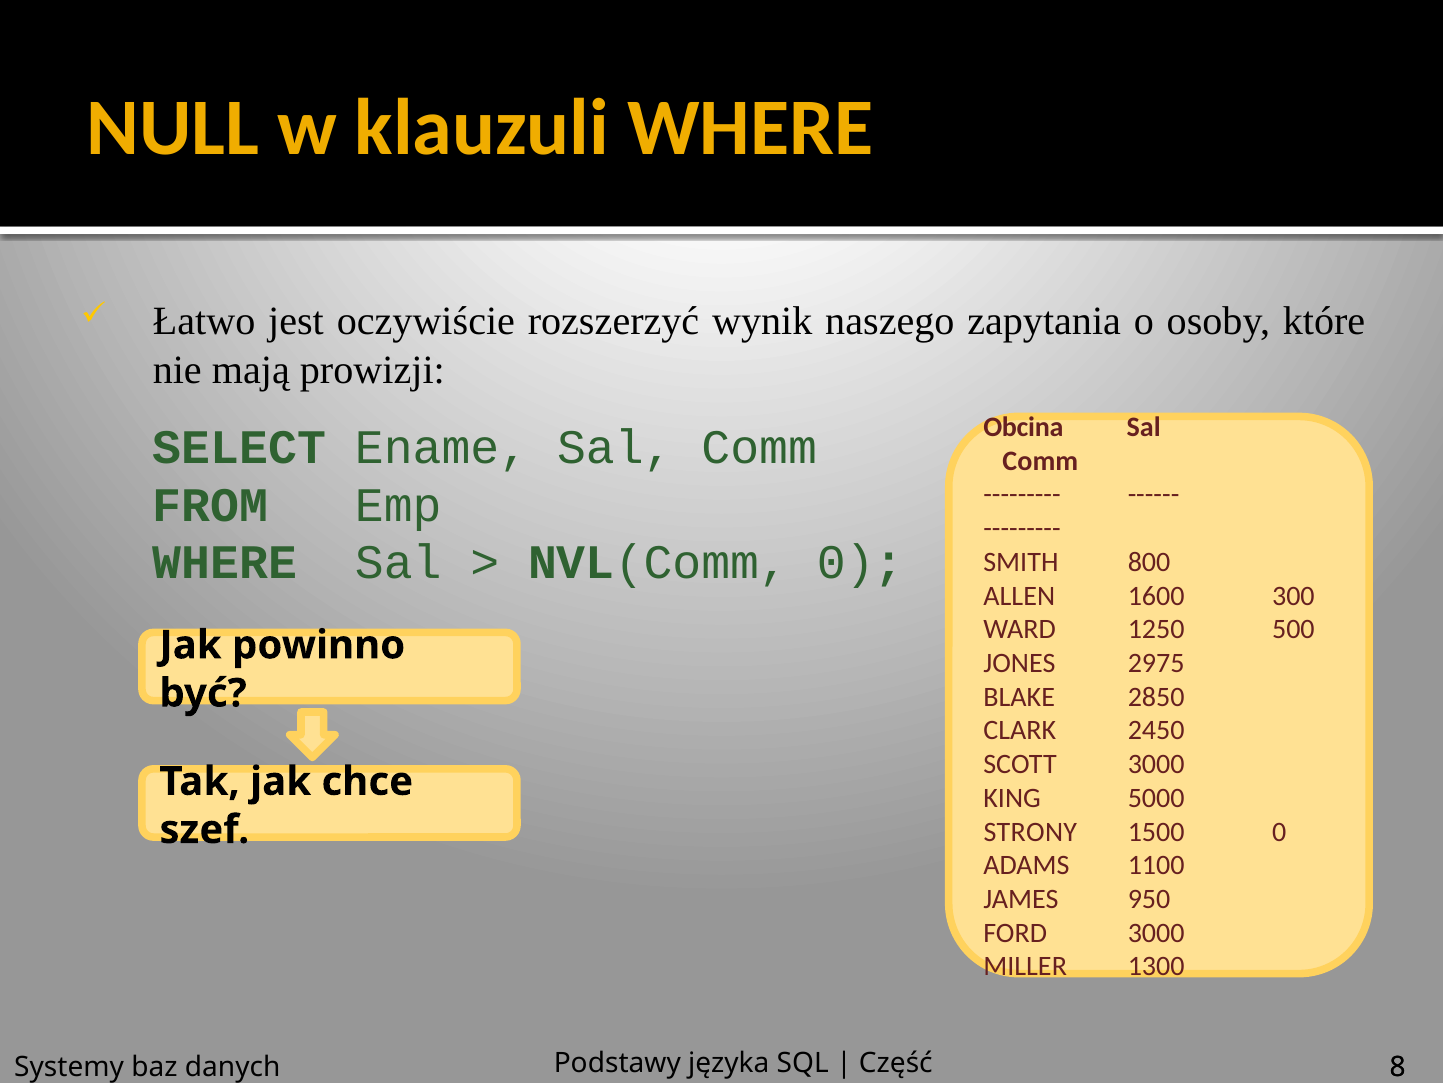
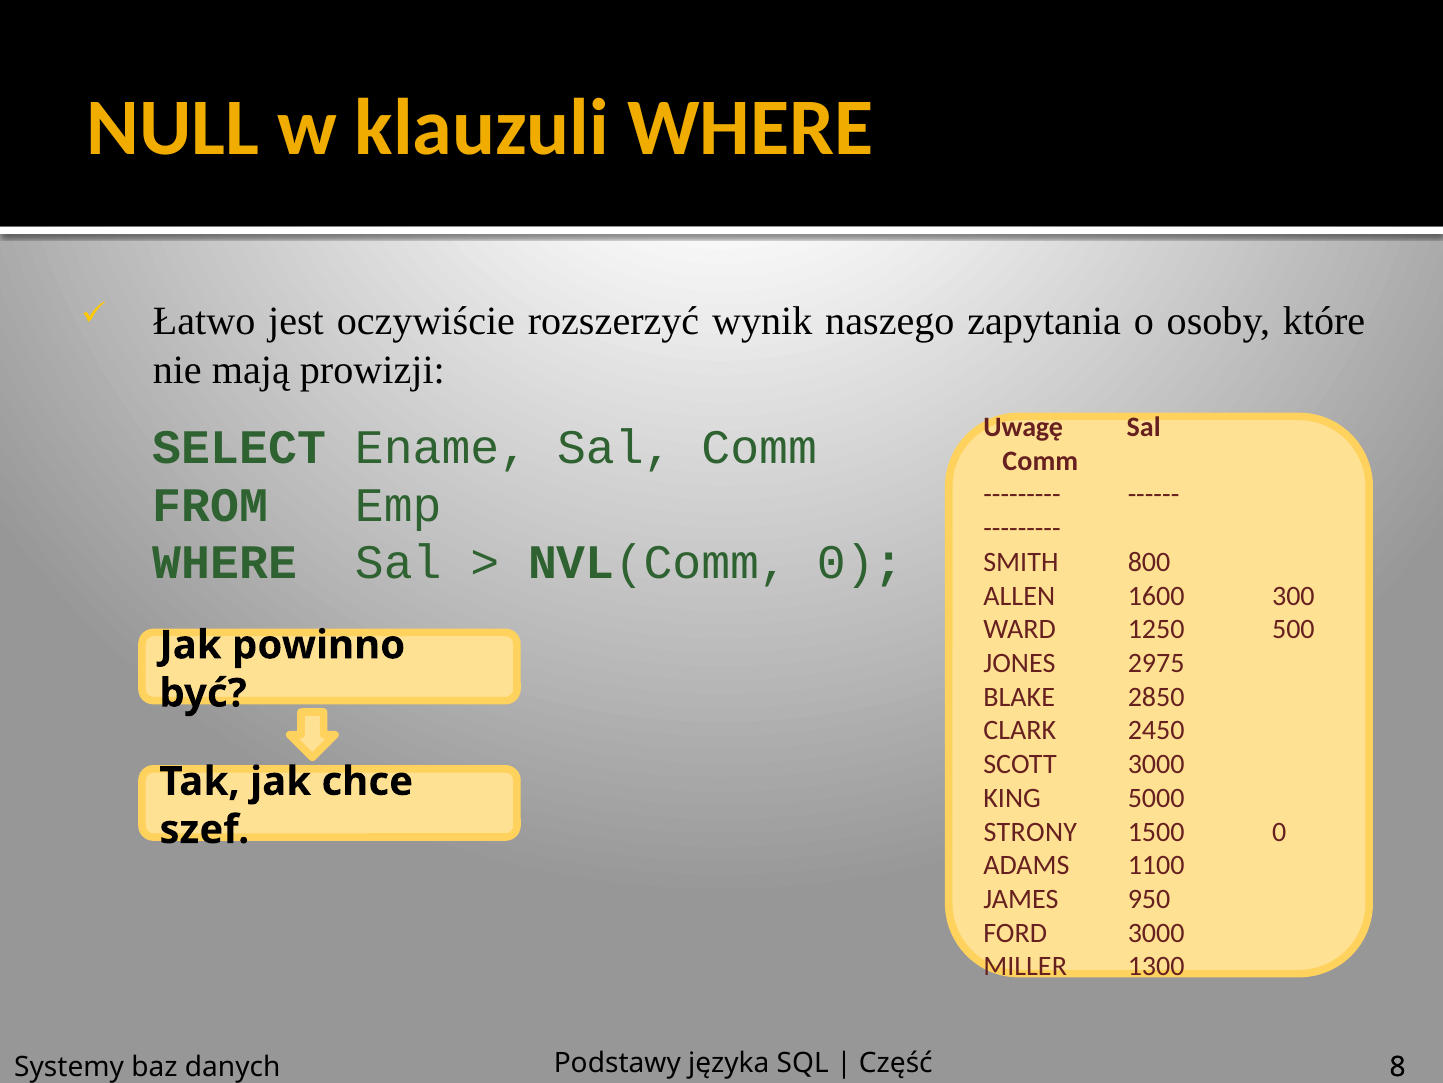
Obcina: Obcina -> Uwagę (1023, 427)
